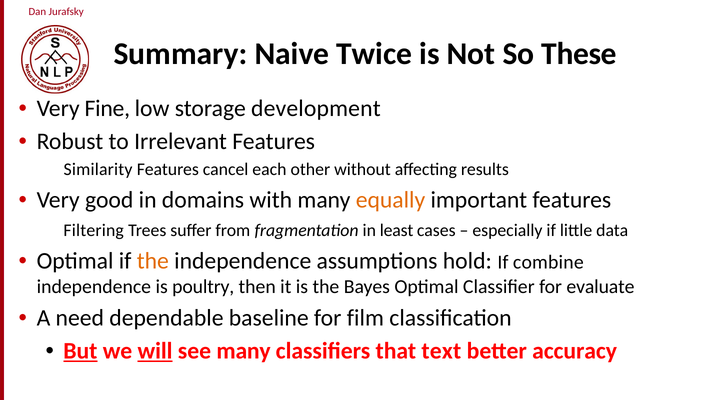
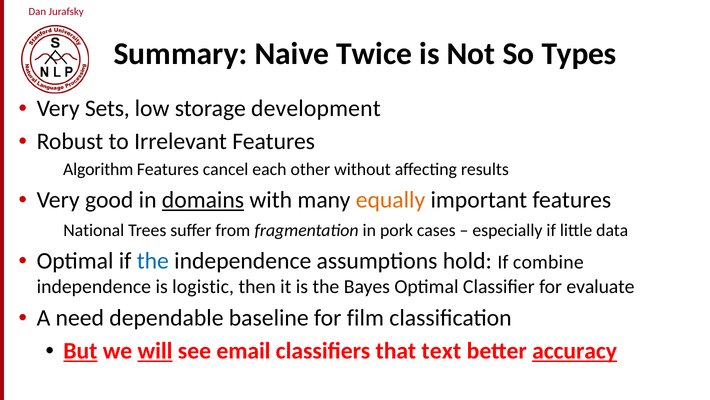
These: These -> Types (579, 54)
Fine: Fine -> Sets (107, 108)
Similarity: Similarity -> Algorithm (98, 169)
domains underline: none -> present (203, 200)
Filtering: Filtering -> National (94, 230)
least: least -> pork (396, 230)
the colour: orange -> blue (153, 260)
poultry: poultry -> logistic (203, 286)
see many: many -> email (243, 350)
accuracy underline: none -> present (575, 350)
